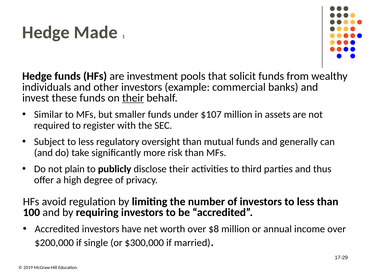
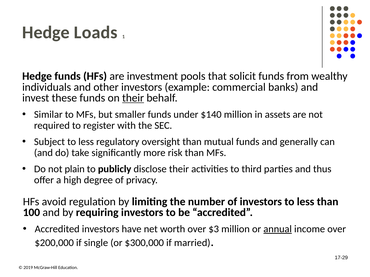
Made: Made -> Loads (96, 32)
$107: $107 -> $140 (211, 115)
$8: $8 -> $3 (214, 229)
annual underline: none -> present (278, 229)
